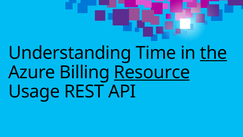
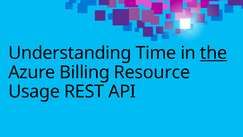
Resource underline: present -> none (152, 72)
